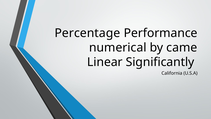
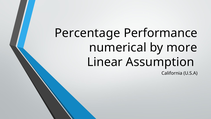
came: came -> more (182, 47)
Significantly: Significantly -> Assumption (160, 62)
